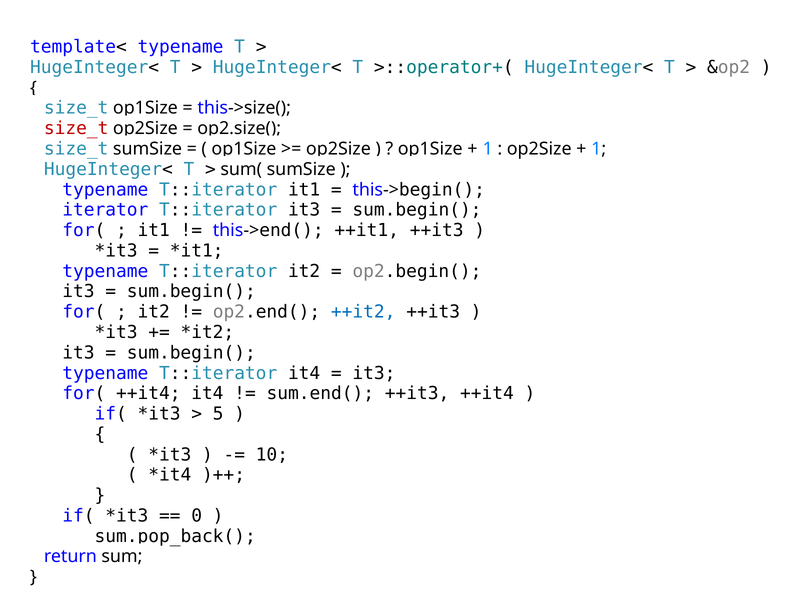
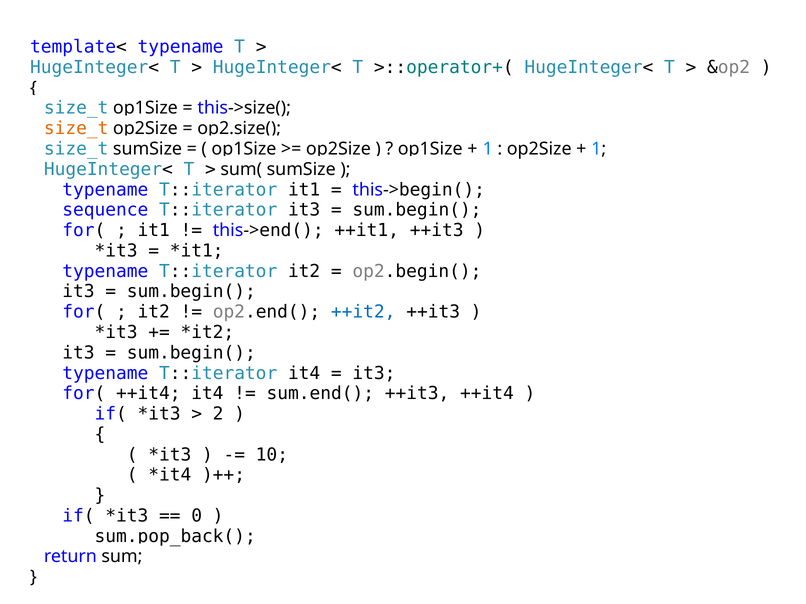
size_t colour: red -> orange (76, 129)
iterator: iterator -> sequence (105, 210)
5: 5 -> 2 (218, 414)
